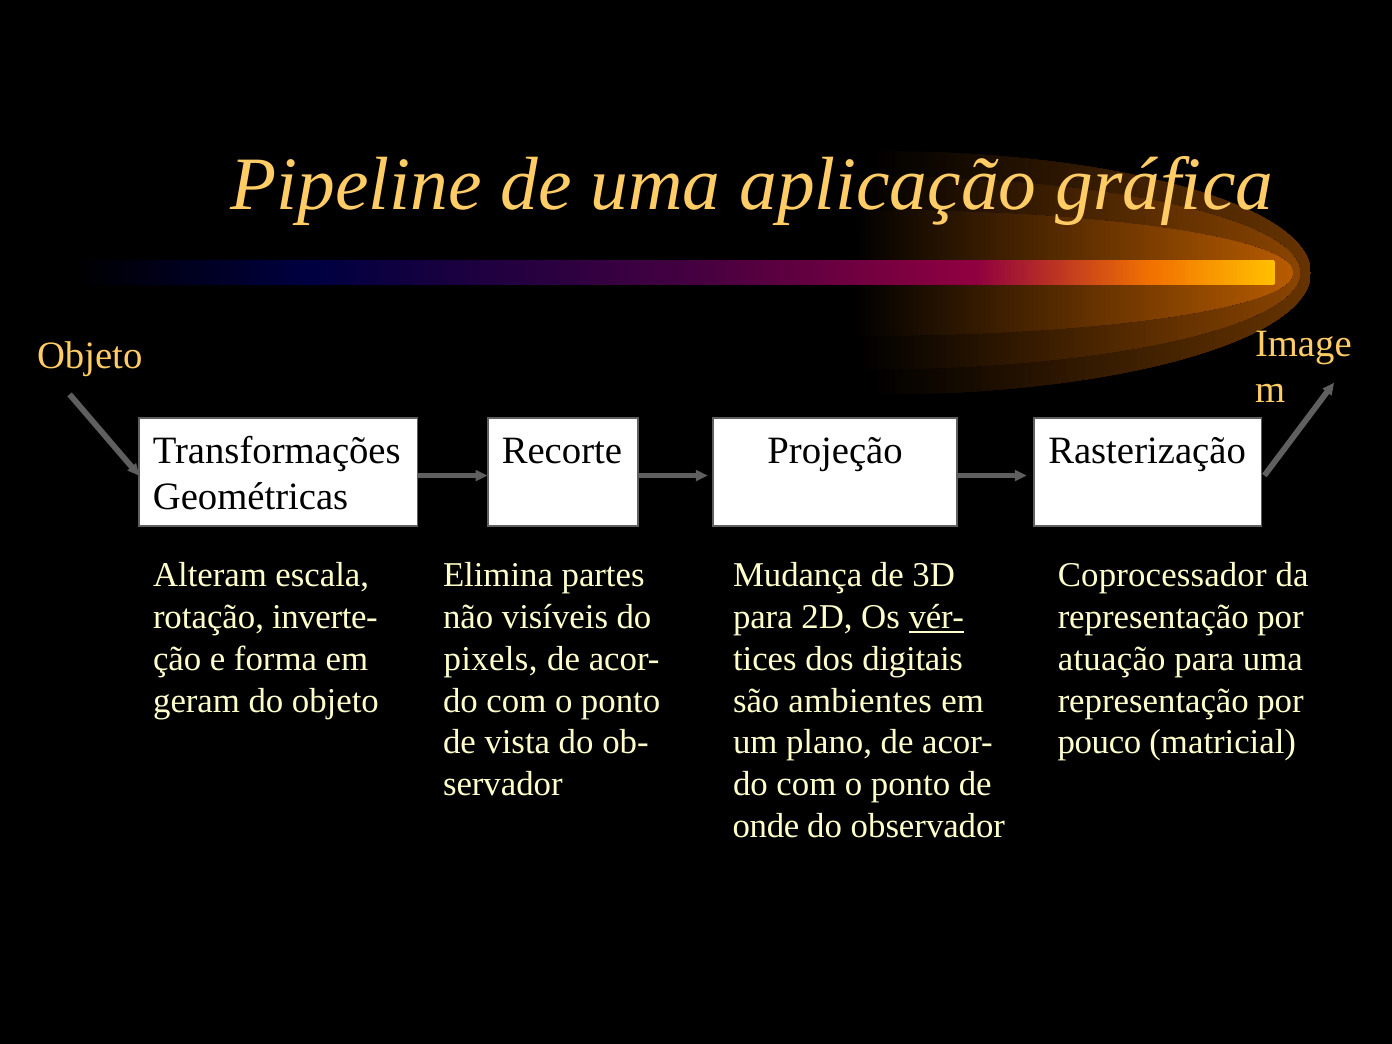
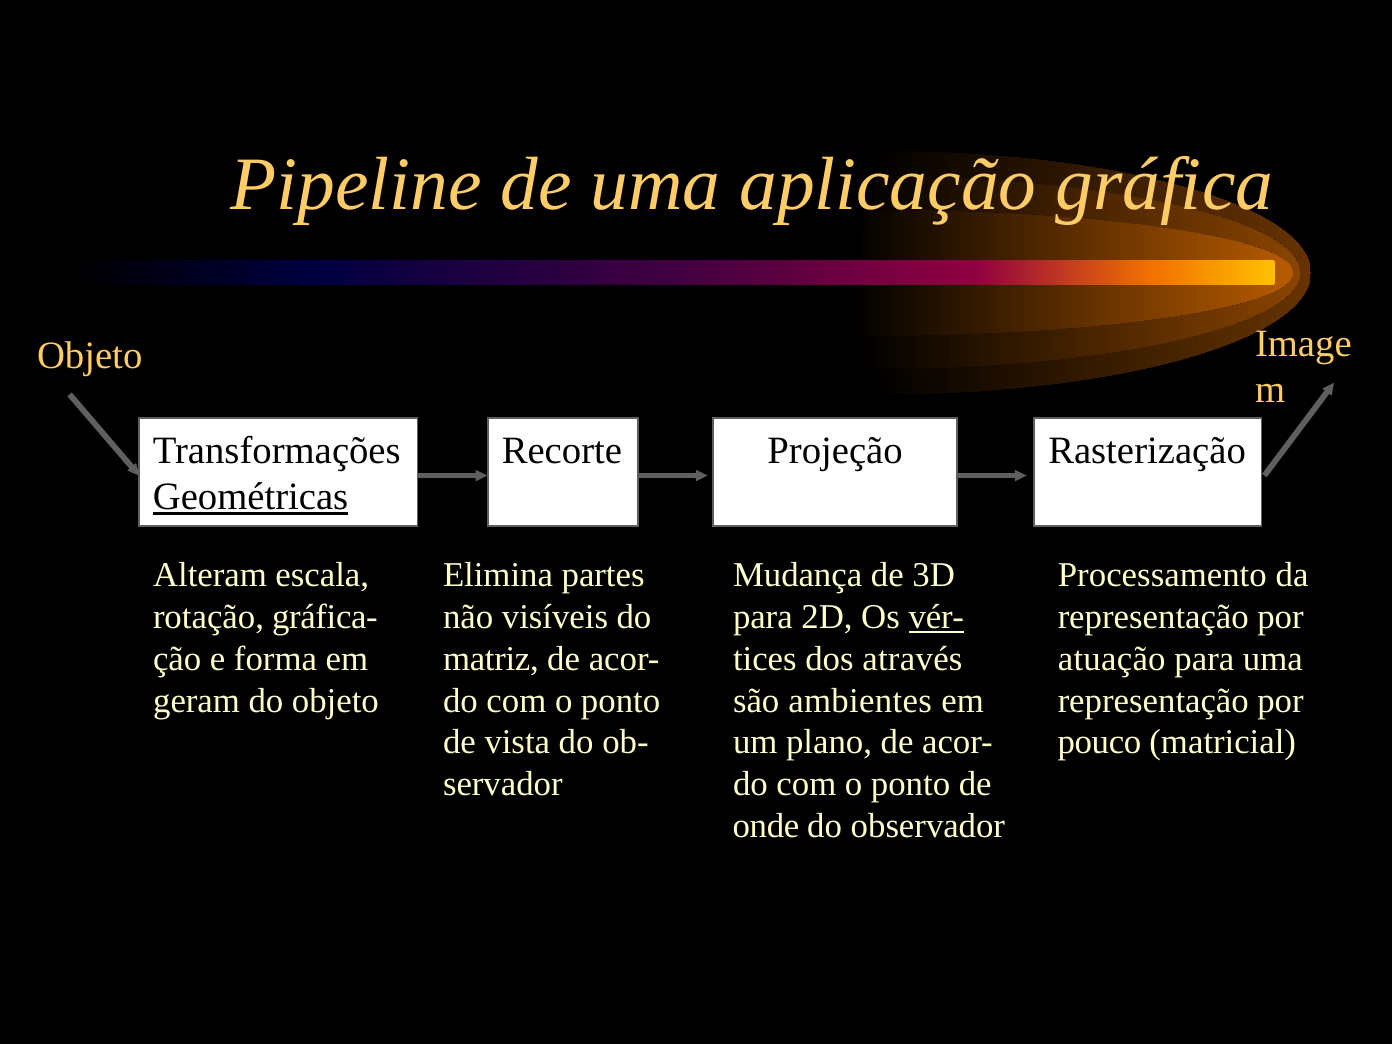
Geométricas underline: none -> present (251, 497)
Coprocessador: Coprocessador -> Processamento (1162, 575)
inverte-: inverte- -> gráfica- (325, 617)
digitais: digitais -> através (912, 659)
pixels: pixels -> matriz (491, 659)
